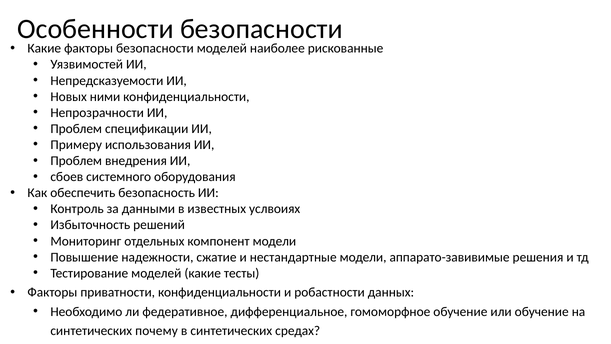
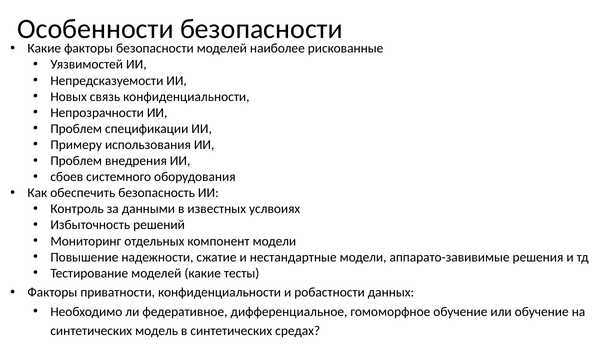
ними: ними -> связь (105, 97)
почему: почему -> модель (157, 331)
